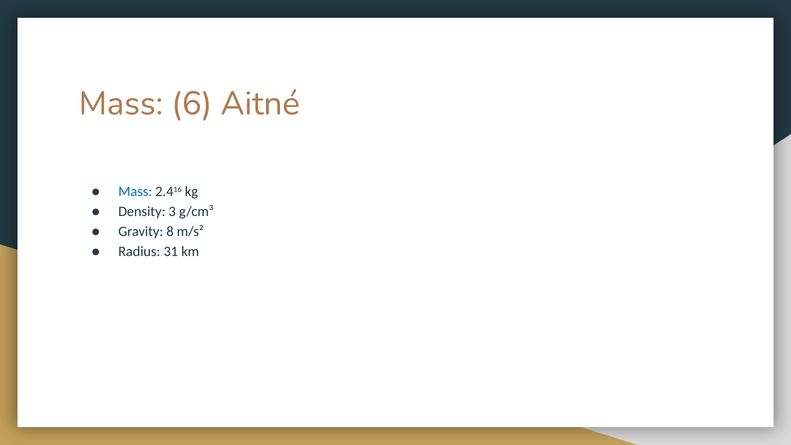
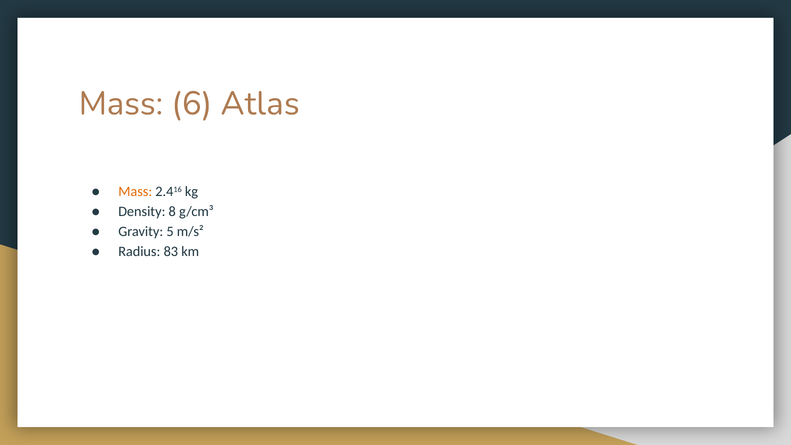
Aitné: Aitné -> Atlas (260, 104)
Mass colour: blue -> orange (135, 192)
3: 3 -> 8 (172, 212)
8: 8 -> 5 (170, 232)
31: 31 -> 83 (171, 252)
